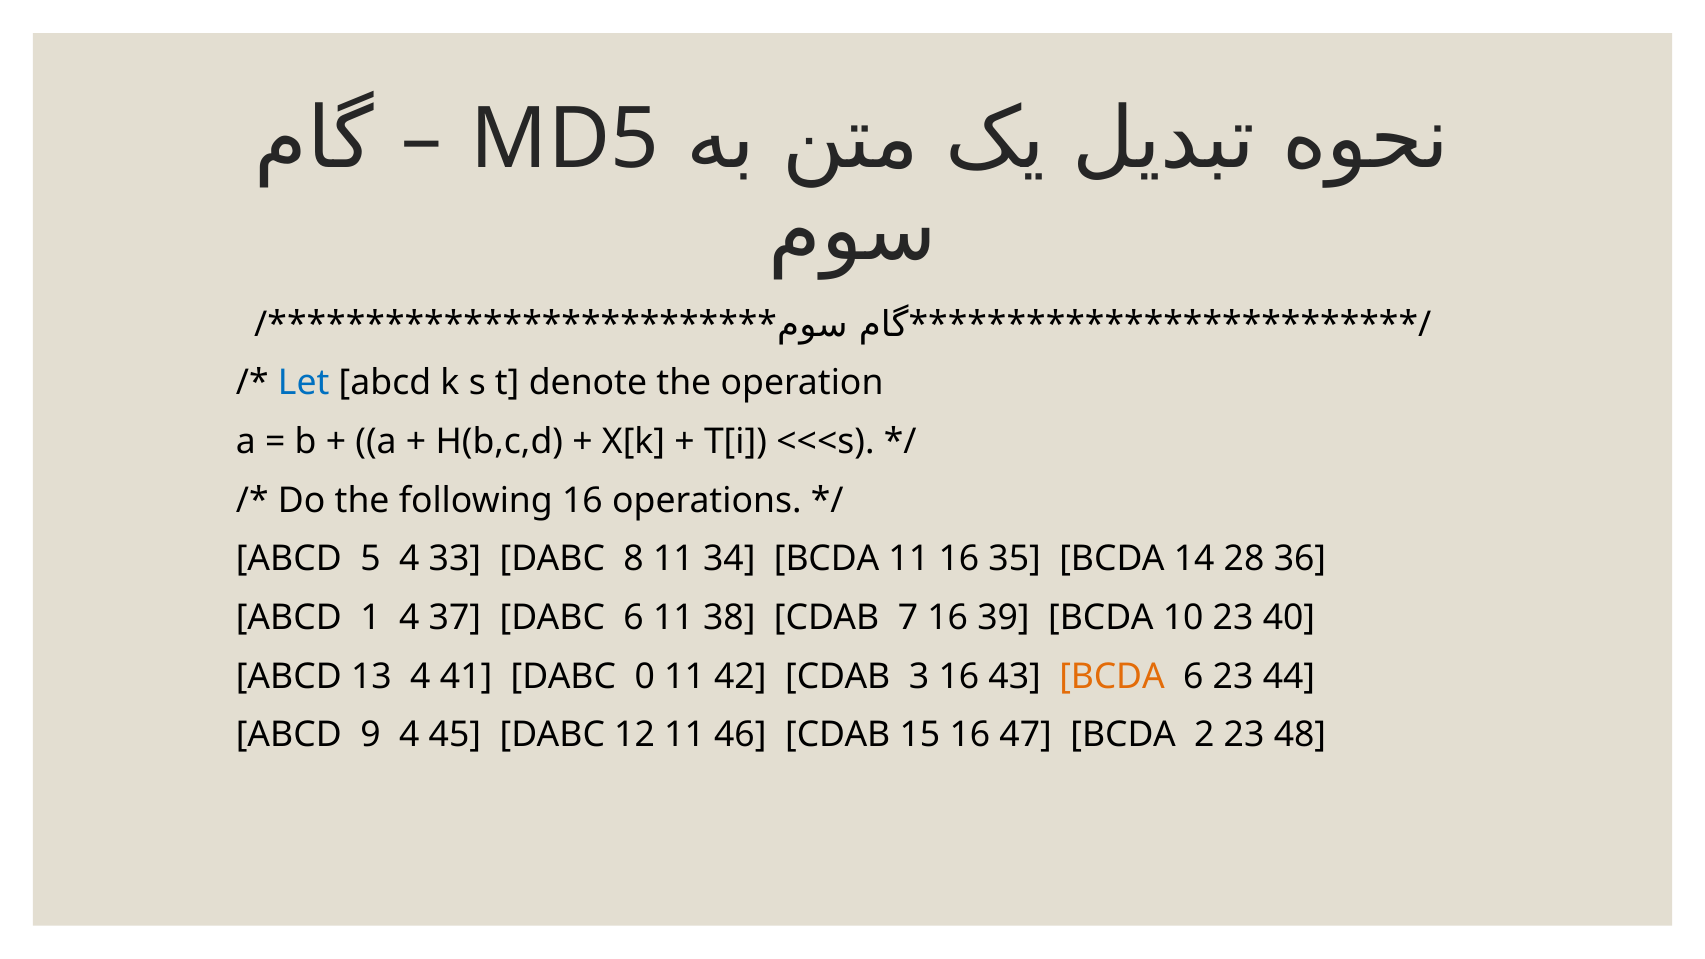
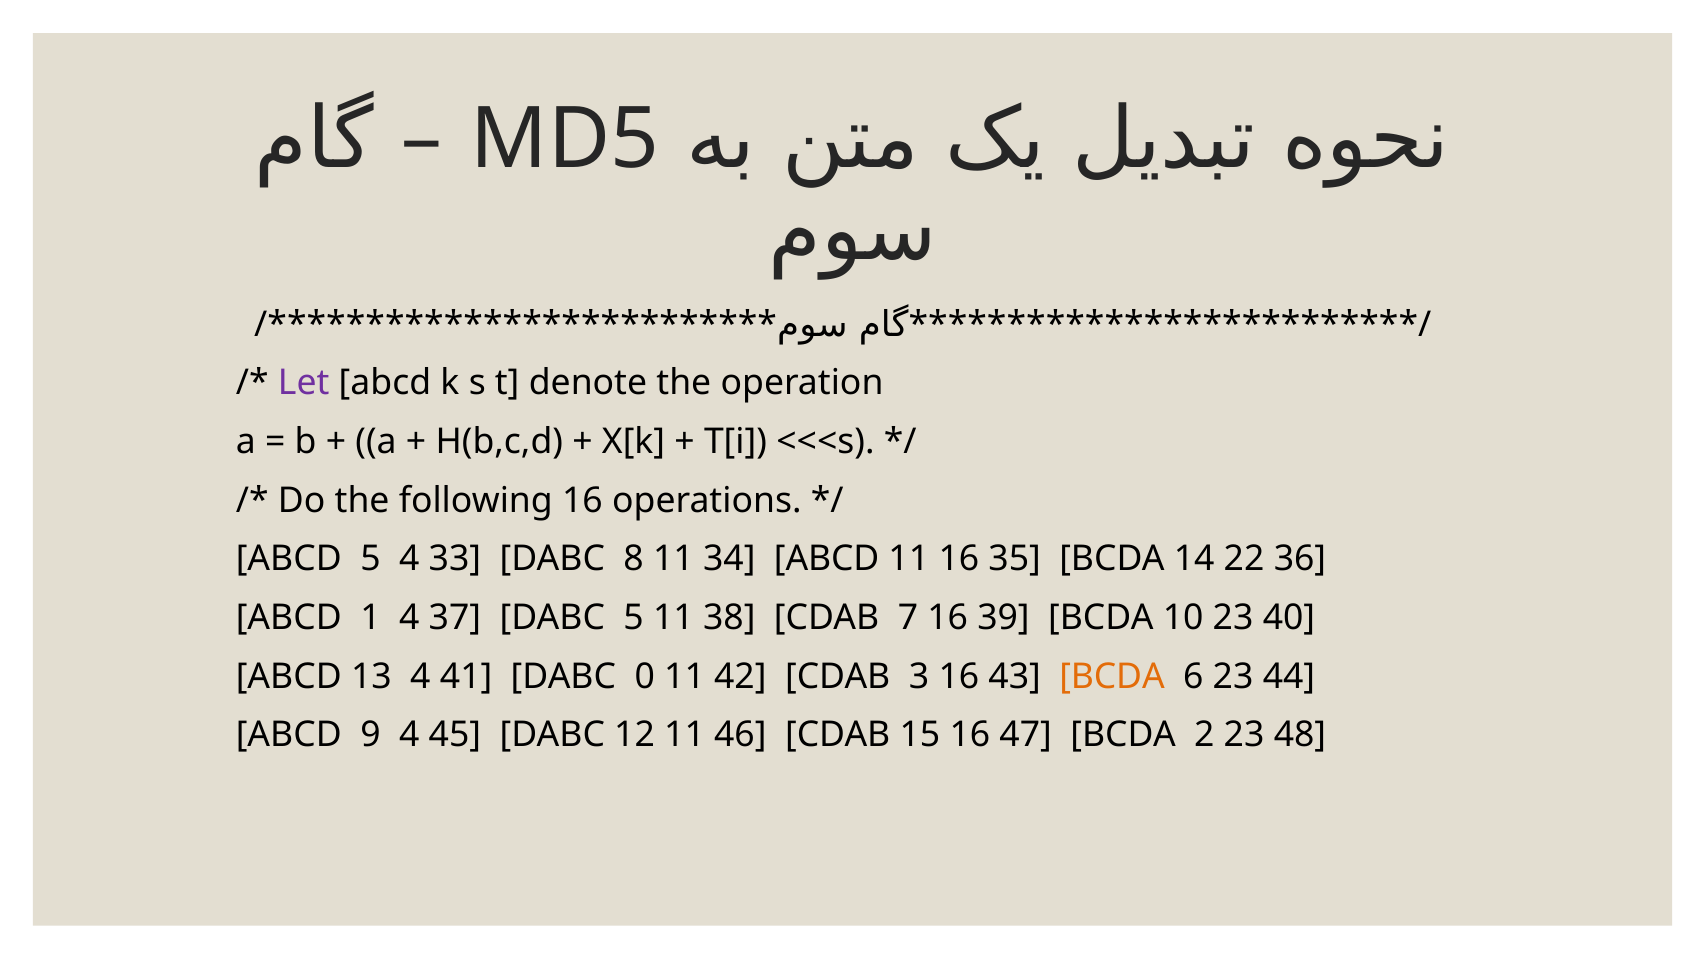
Let colour: blue -> purple (304, 383)
34 BCDA: BCDA -> ABCD (827, 559)
28: 28 -> 22 (1244, 559)
DABC 6: 6 -> 5 (634, 618)
